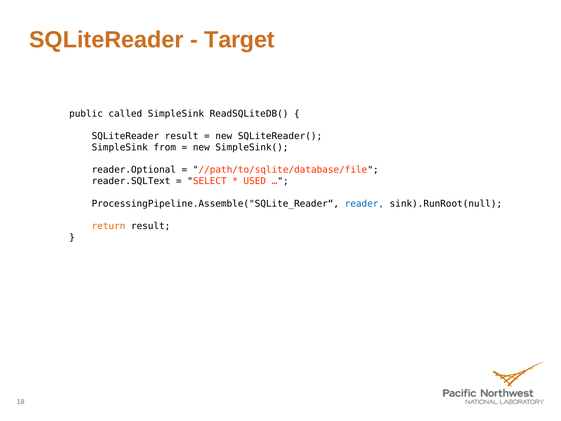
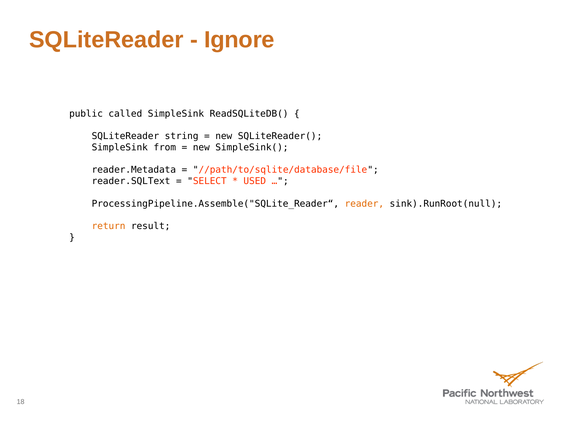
Target: Target -> Ignore (239, 40)
SQLiteReader result: result -> string (182, 136)
reader.Optional: reader.Optional -> reader.Metadata (134, 170)
reader colour: blue -> orange (364, 203)
